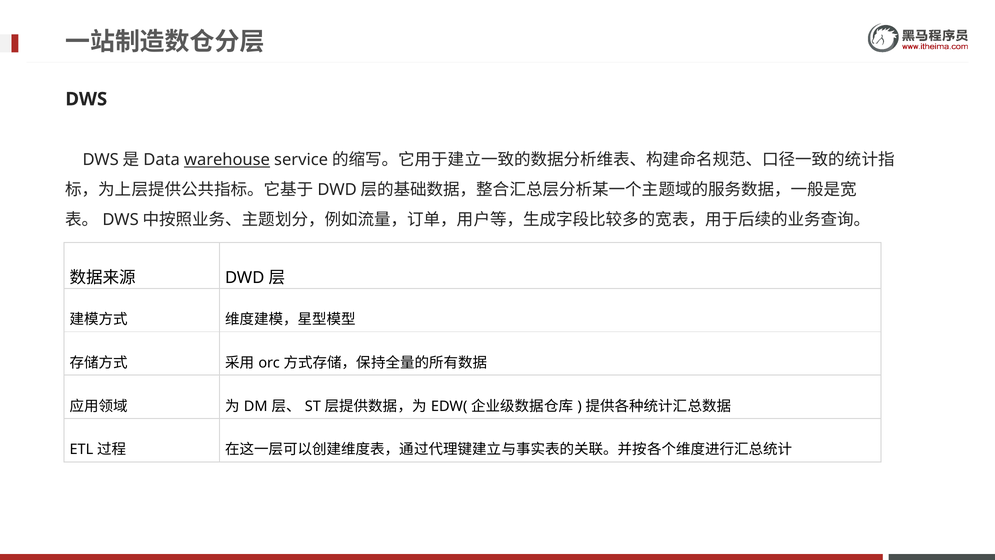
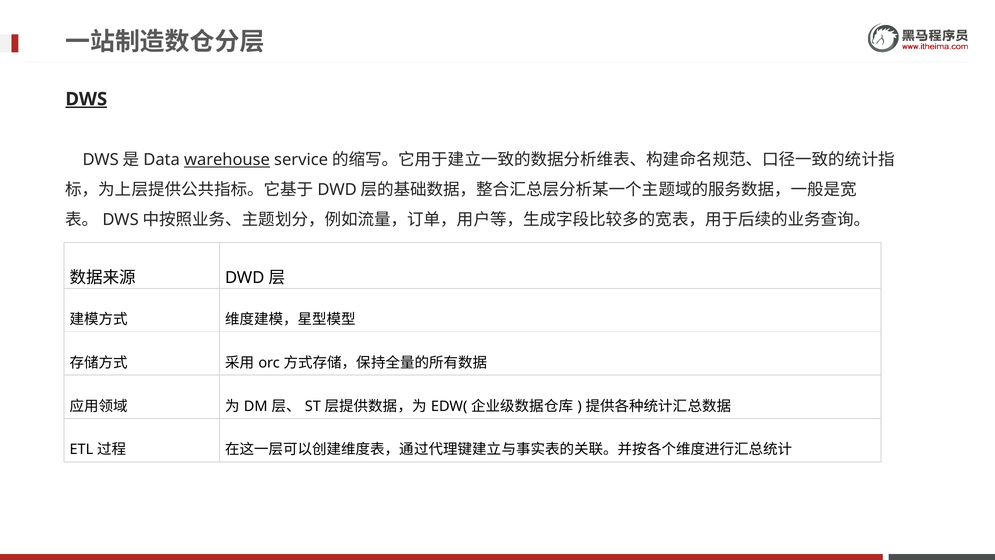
DWS underline: none -> present (86, 99)
